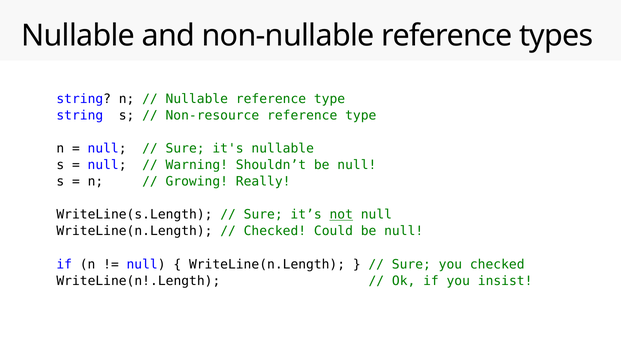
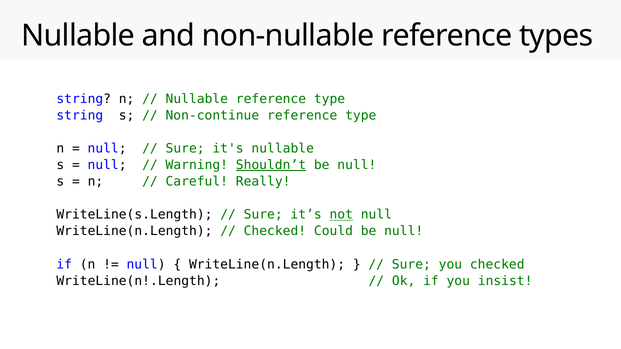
Non-resource: Non-resource -> Non-continue (212, 115)
Shouldn’t underline: none -> present (271, 165)
Growing: Growing -> Careful (197, 182)
